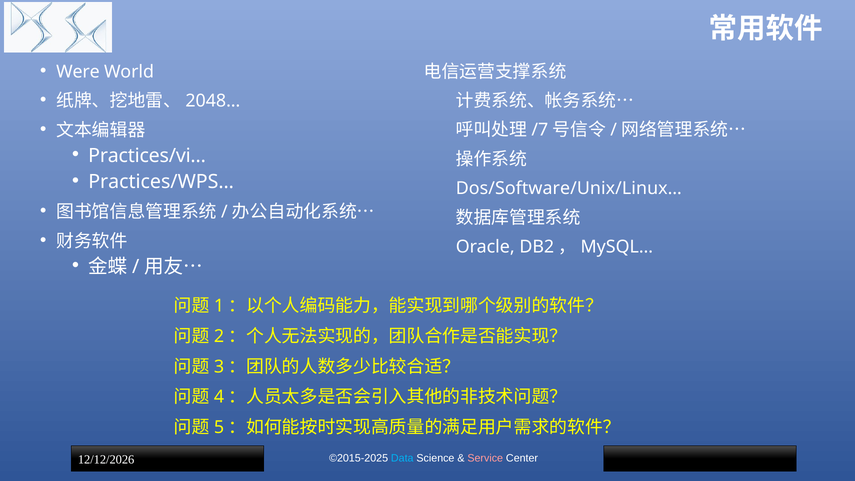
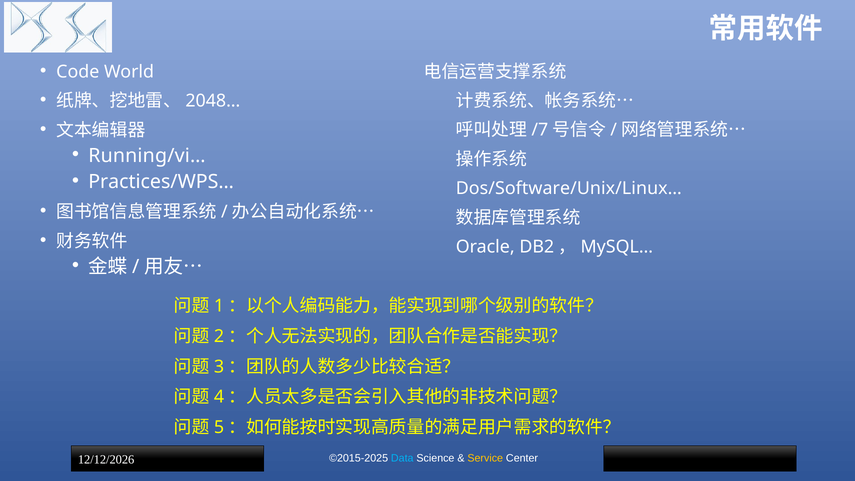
Were: Were -> Code (78, 72)
Practices/vi…: Practices/vi… -> Running/vi… (147, 156)
Service colour: pink -> yellow (485, 458)
